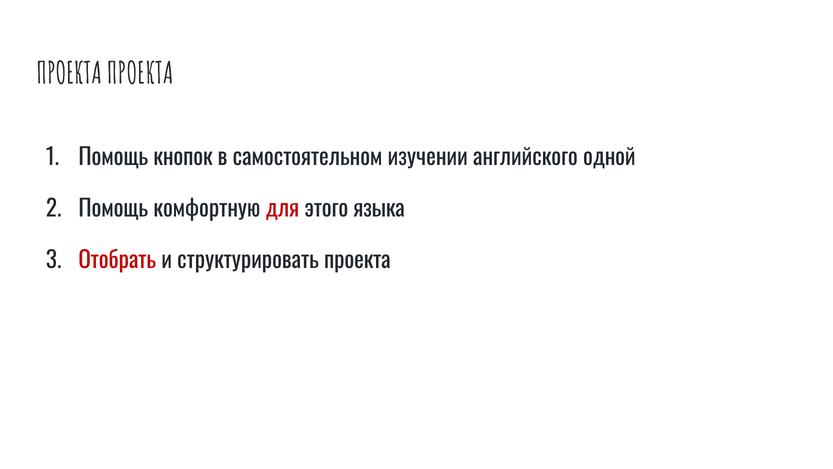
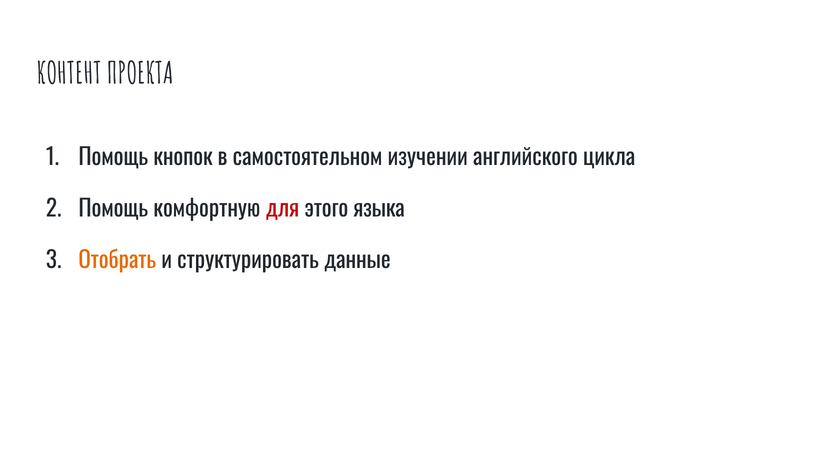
ПРОЕКТА: ПРОЕКТА -> КОНТЕНТ (69, 74)
одной: одной -> цикла (609, 157)
Отобрать colour: red -> orange (117, 260)
структурировать проекта: проекта -> данные (357, 260)
